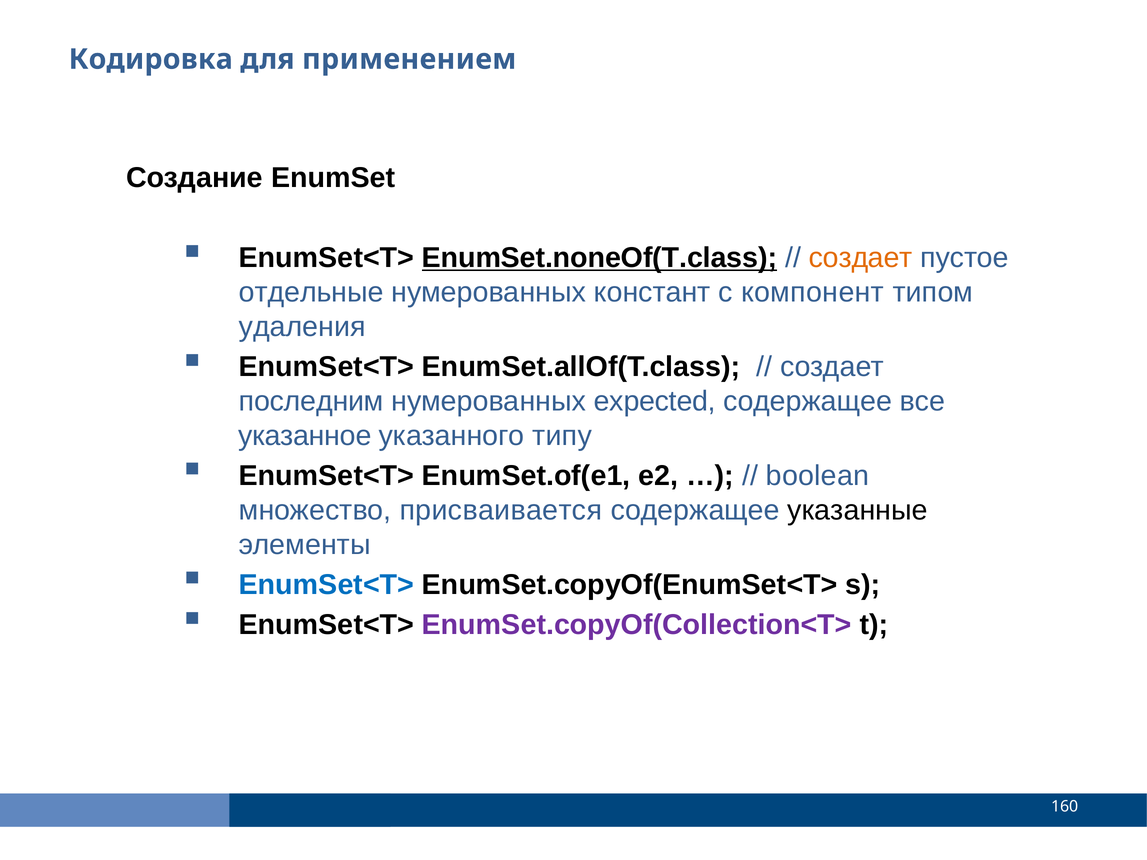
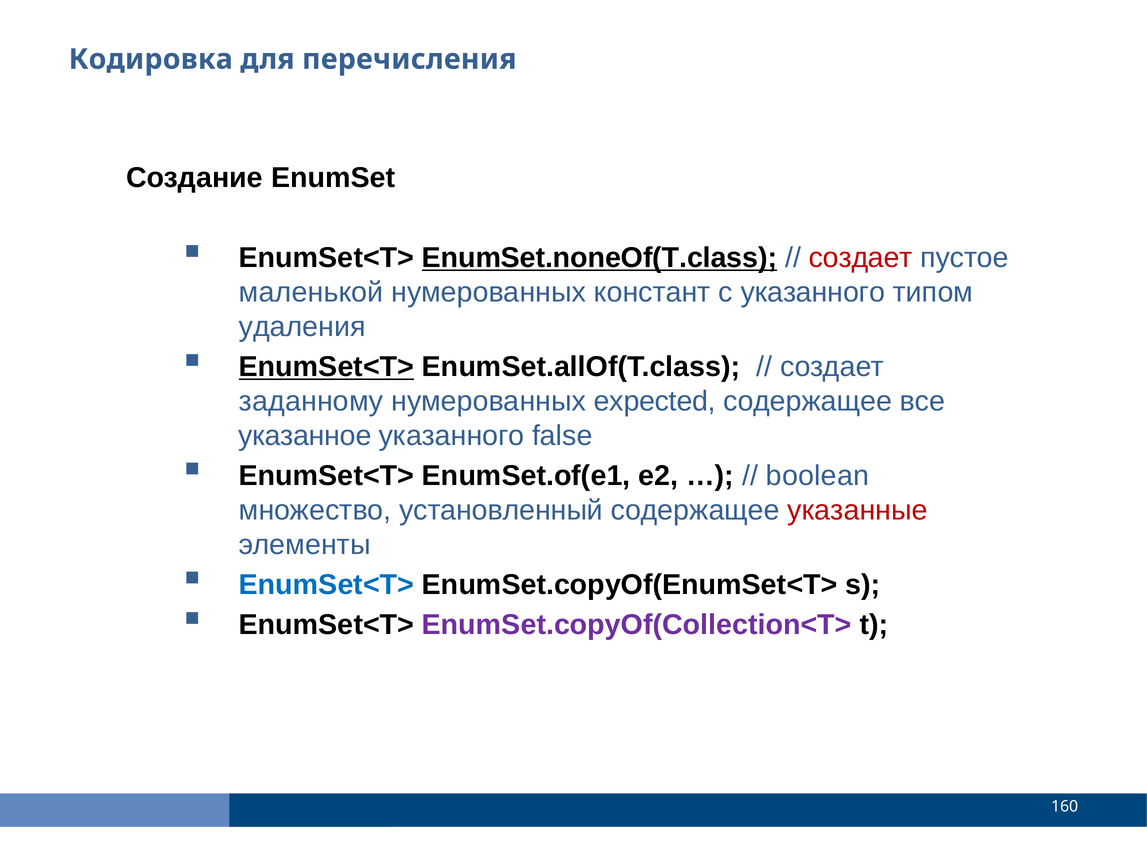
применением: применением -> перечисления (409, 59)
cоздает colour: orange -> red (861, 258)
отдельные: отдельные -> маленькой (311, 293)
с компонент: компонент -> указанного (813, 293)
EnumSet<T> underline: none -> present (326, 367)
последним: последним -> заданному (311, 401)
типу: типу -> false (562, 436)
присваивается: присваивается -> установленный (501, 510)
указанные colour: black -> red (858, 510)
